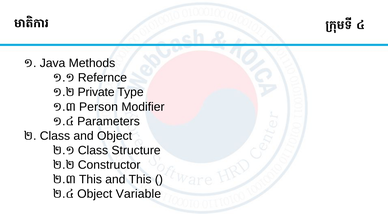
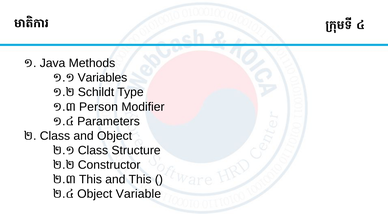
Refernce: Refernce -> Variables (102, 78)
Private: Private -> Schildt (96, 92)
